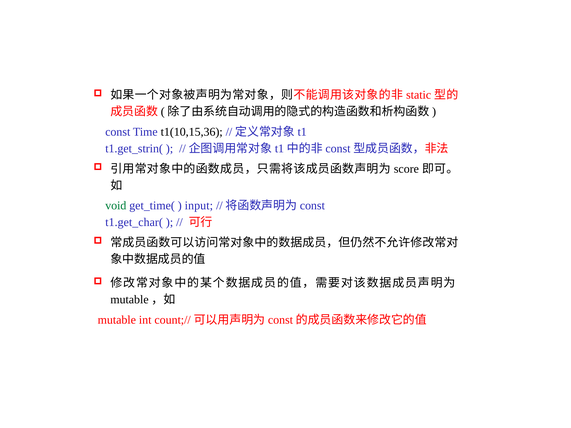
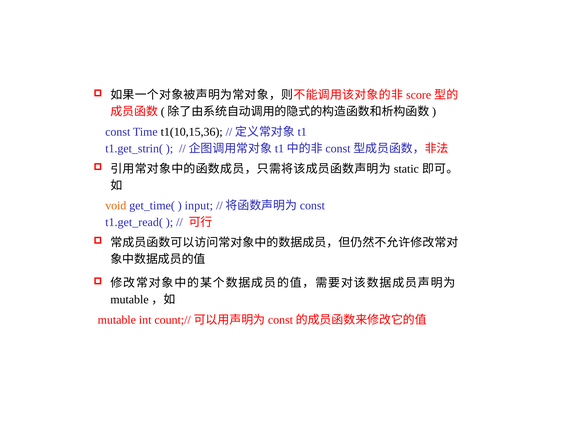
static: static -> score (419, 95)
score: score -> static (406, 169)
void colour: green -> orange (116, 206)
t1.get_char(: t1.get_char( -> t1.get_read( (134, 222)
